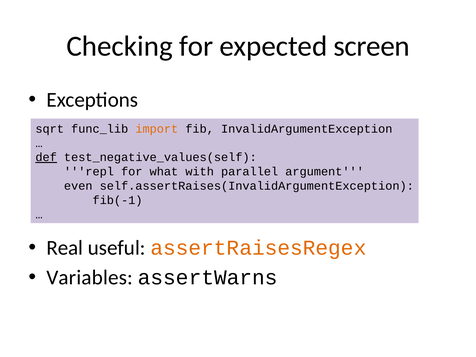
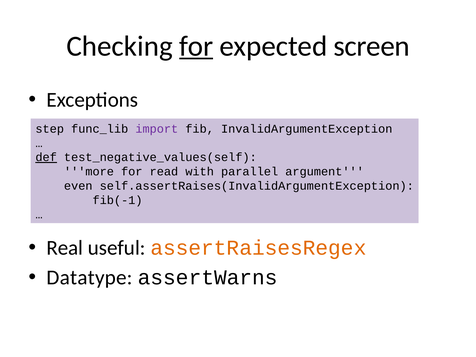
for underline: none -> present (196, 46)
sqrt: sqrt -> step (50, 129)
import colour: orange -> purple (157, 129)
repl: repl -> more (89, 172)
what: what -> read (164, 172)
Variables: Variables -> Datatype (90, 278)
